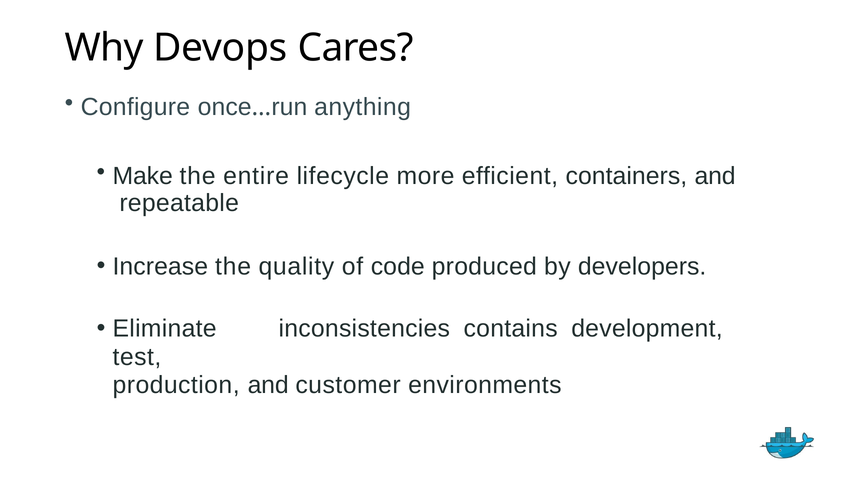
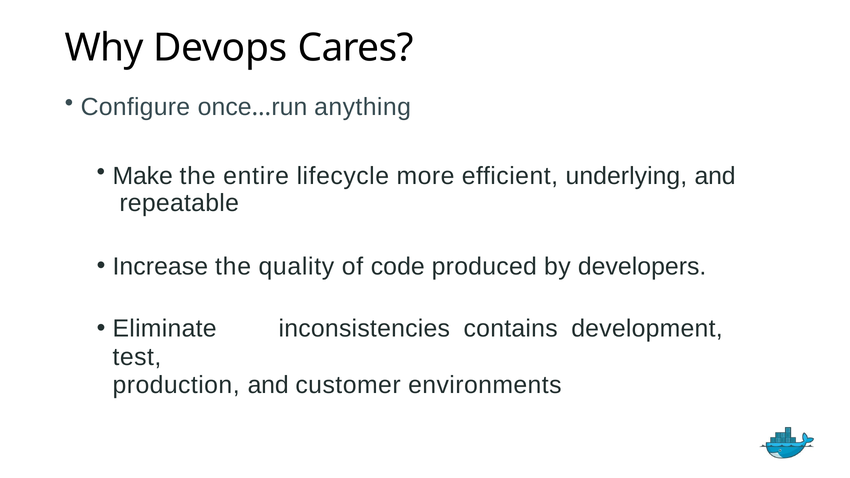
containers: containers -> underlying (626, 176)
